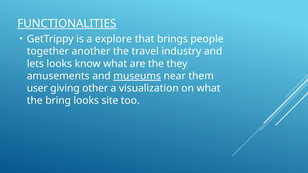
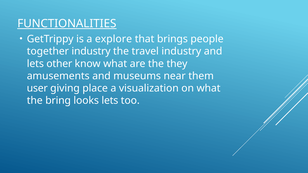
together another: another -> industry (91, 51)
lets looks: looks -> other (59, 64)
museums underline: present -> none (137, 76)
other: other -> place (95, 88)
looks site: site -> lets (110, 101)
